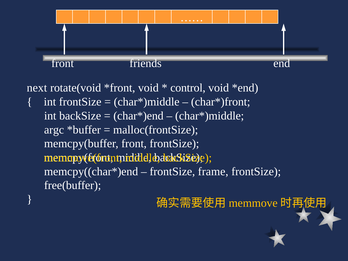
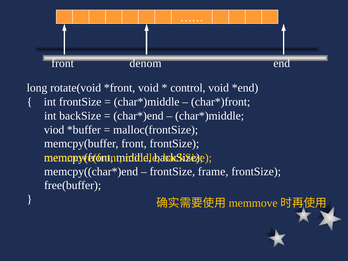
friends: friends -> denom (145, 63)
next: next -> long (37, 88)
argc: argc -> viod (54, 130)
